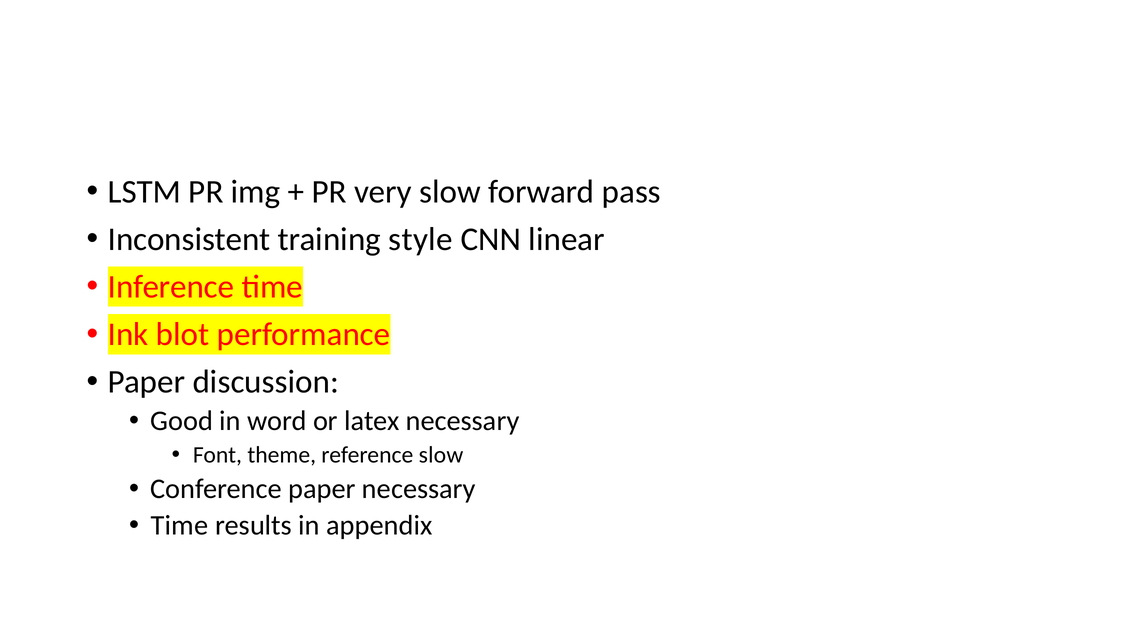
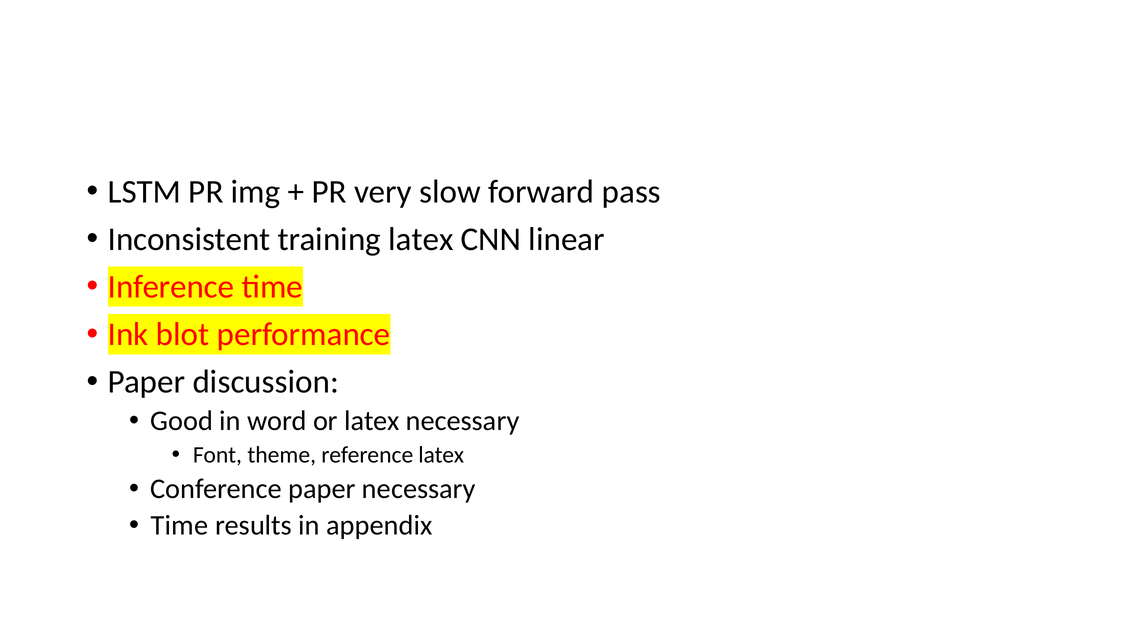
training style: style -> latex (421, 239)
reference slow: slow -> latex (441, 455)
